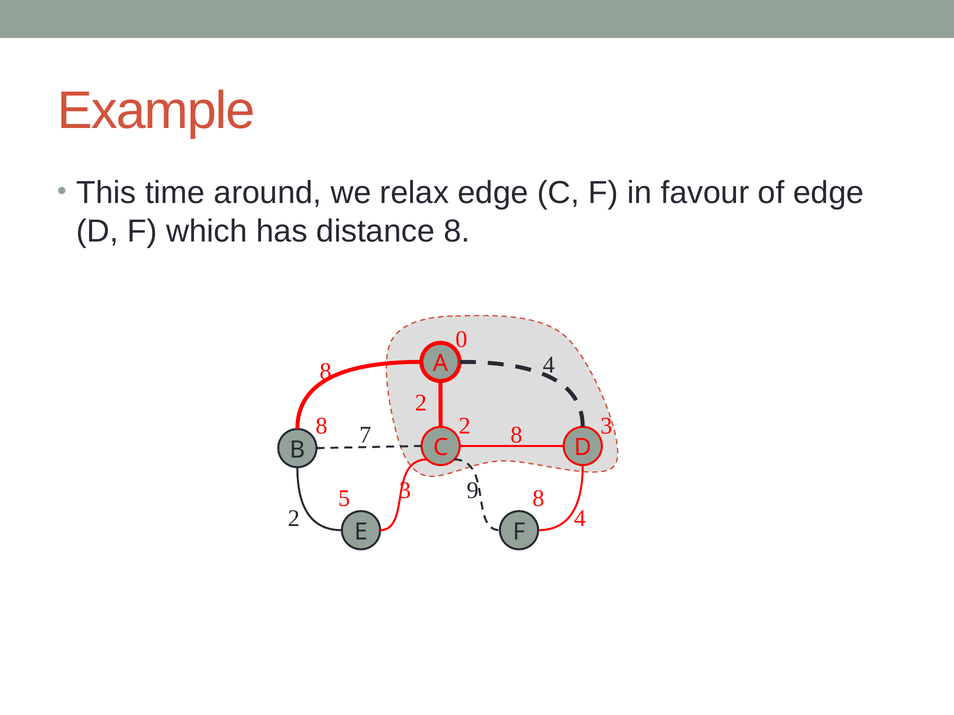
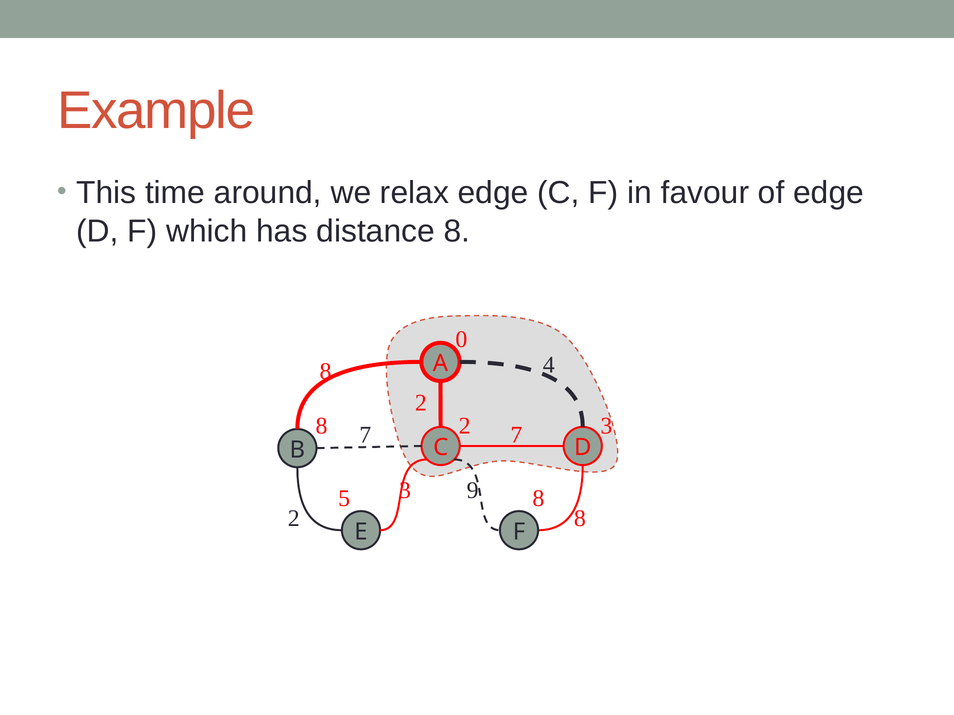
7 8: 8 -> 7 (516, 435)
4: 4 -> 8 (580, 519)
